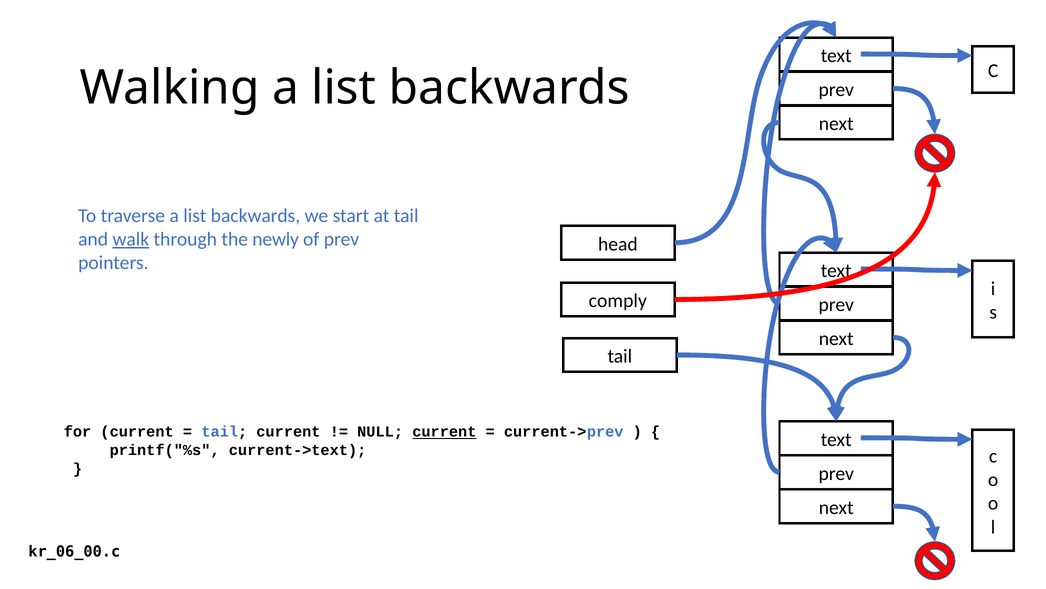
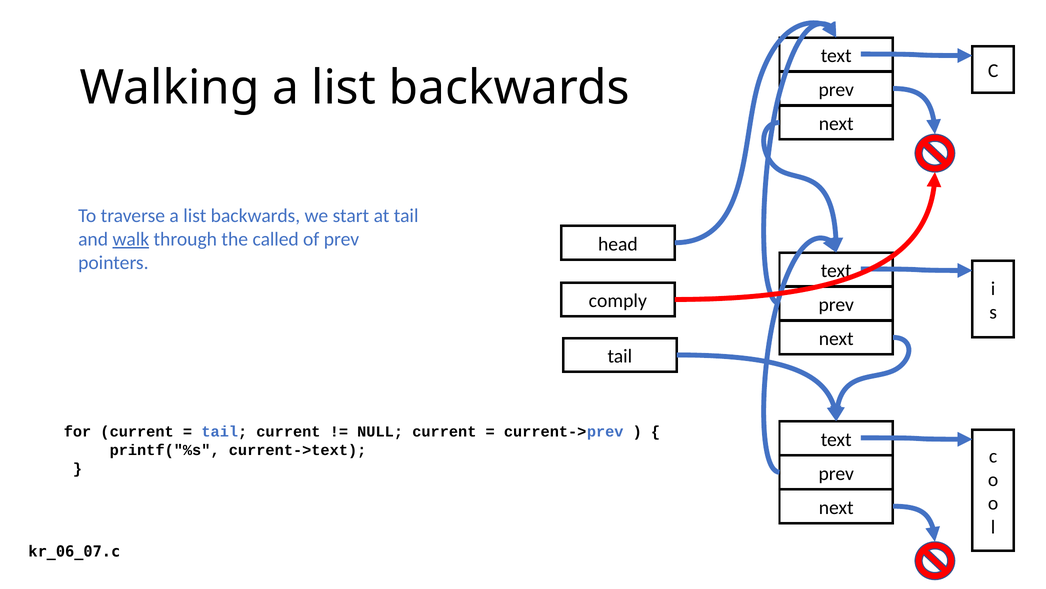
newly: newly -> called (276, 239)
current underline: present -> none (444, 431)
kr_06_00.c: kr_06_00.c -> kr_06_07.c (74, 551)
